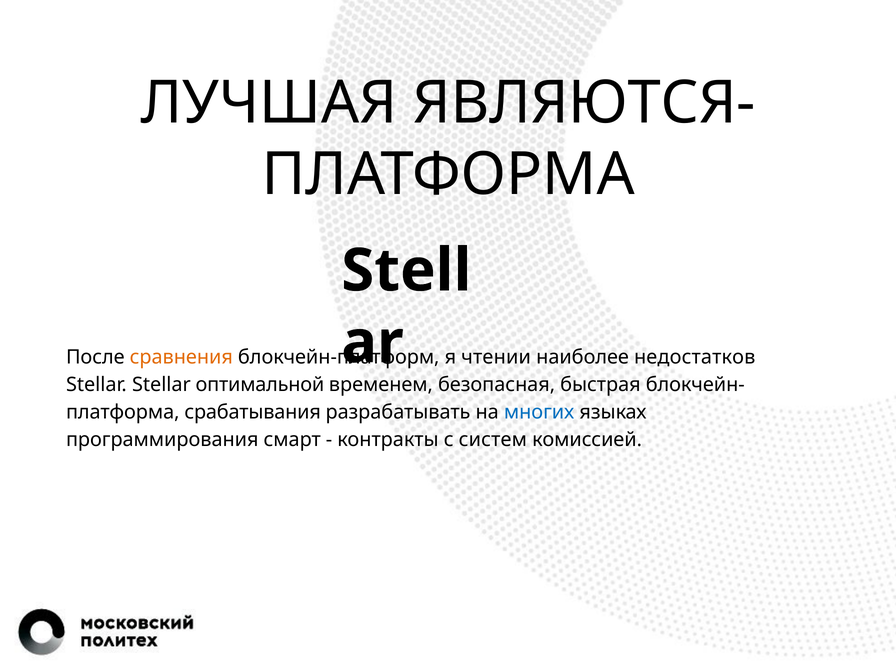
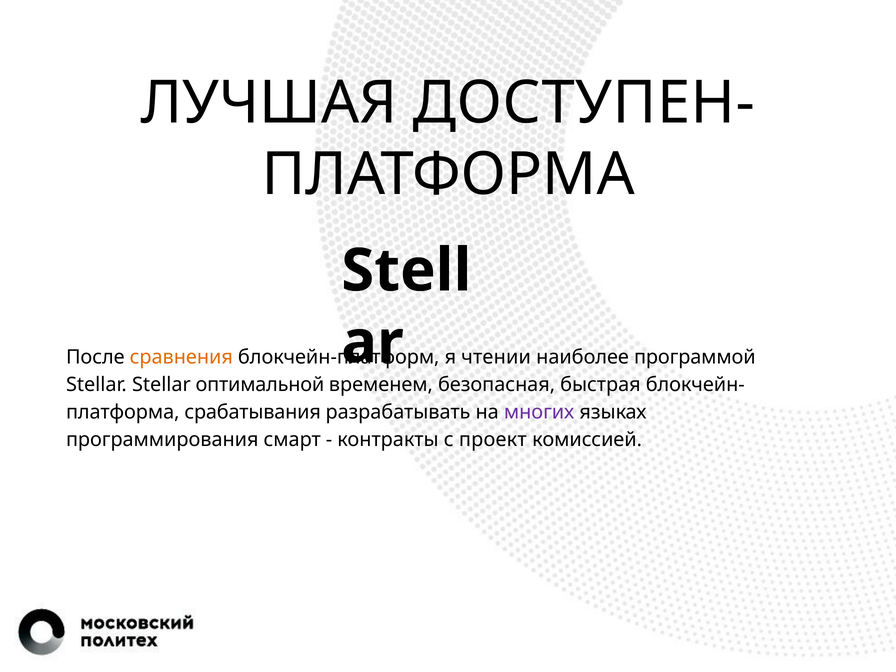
ЯВЛЯЮТСЯ-: ЯВЛЯЮТСЯ- -> ДОСТУПЕН- (584, 103)
недостатков: недостатков -> программой (695, 357)
многих colour: blue -> purple (539, 412)
систем: систем -> проект (493, 440)
